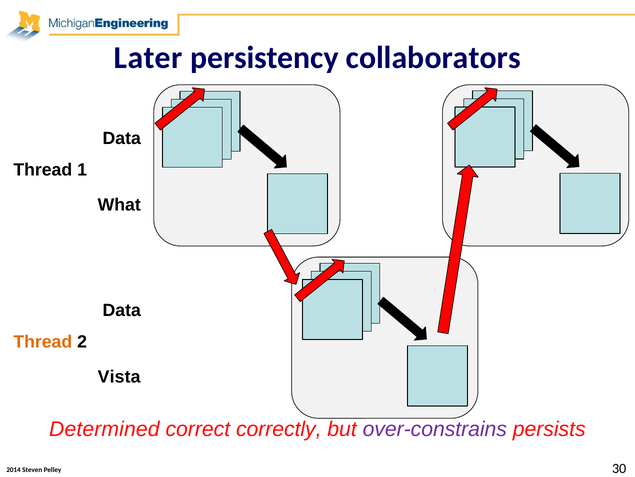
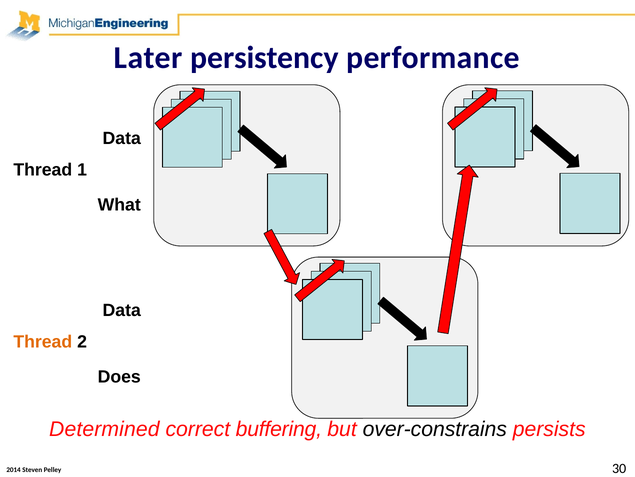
collaborators: collaborators -> performance (433, 58)
Vista: Vista -> Does (119, 376)
correctly: correctly -> buffering (279, 428)
over-constrains colour: purple -> black (435, 428)
